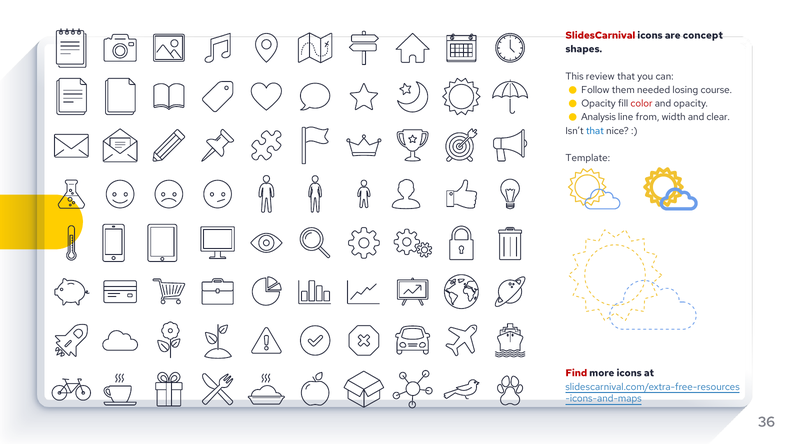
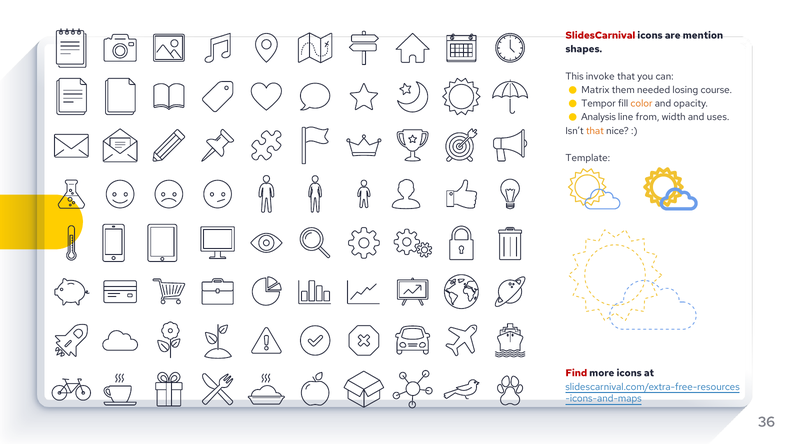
concept: concept -> mention (703, 35)
review: review -> invoke (600, 76)
Follow: Follow -> Matrix (595, 90)
Opacity: Opacity -> Tempor (599, 104)
color colour: red -> orange (641, 104)
clear: clear -> uses (718, 117)
that colour: blue -> orange (595, 131)
